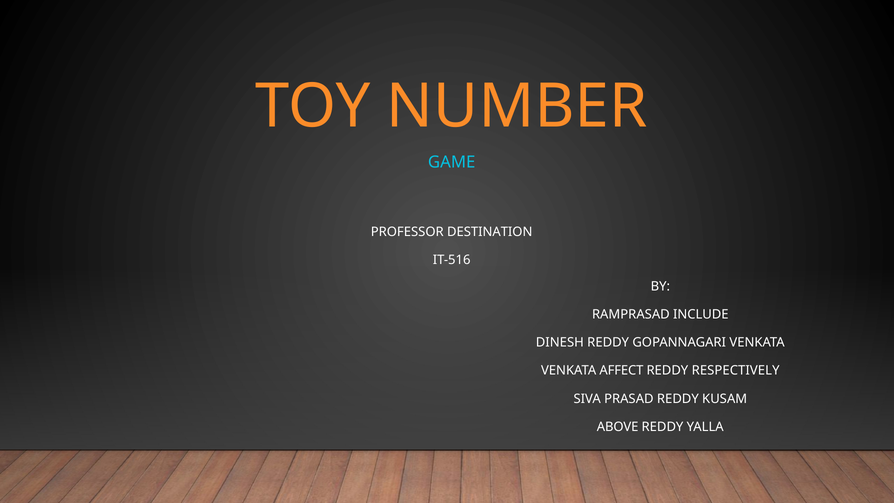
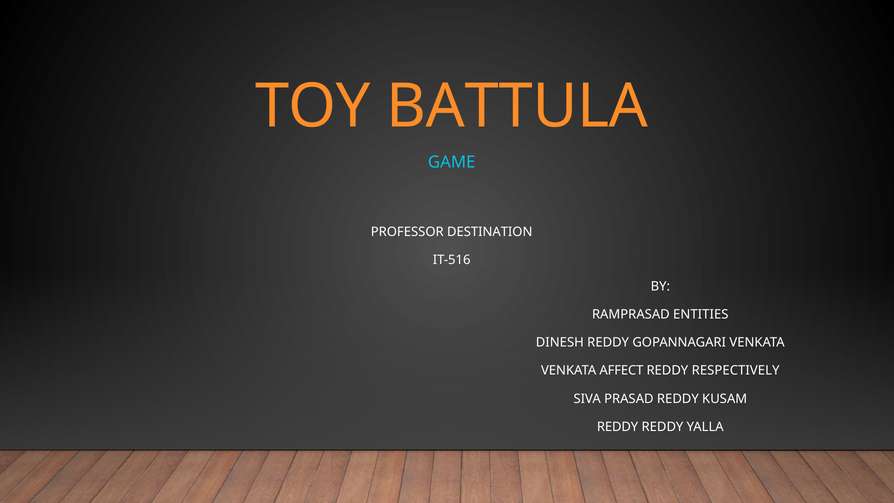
NUMBER: NUMBER -> BATTULA (517, 106)
INCLUDE: INCLUDE -> ENTITIES (701, 314)
ABOVE: ABOVE -> REDDY (618, 427)
